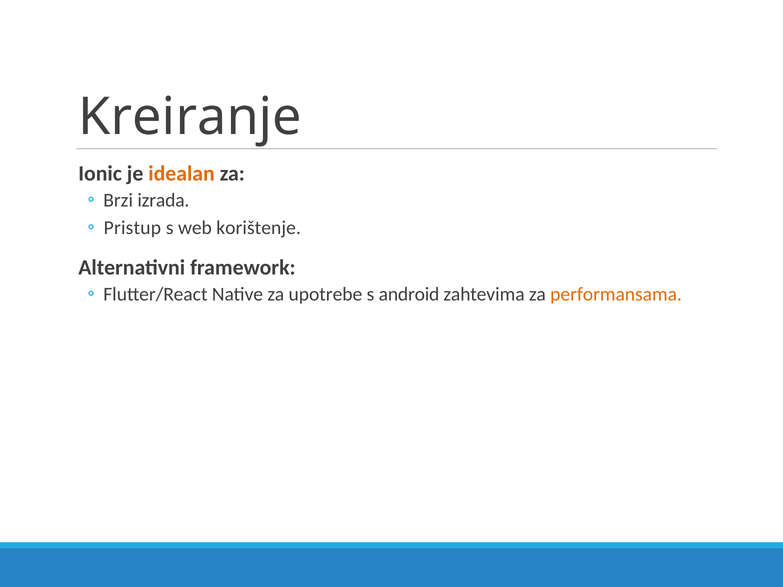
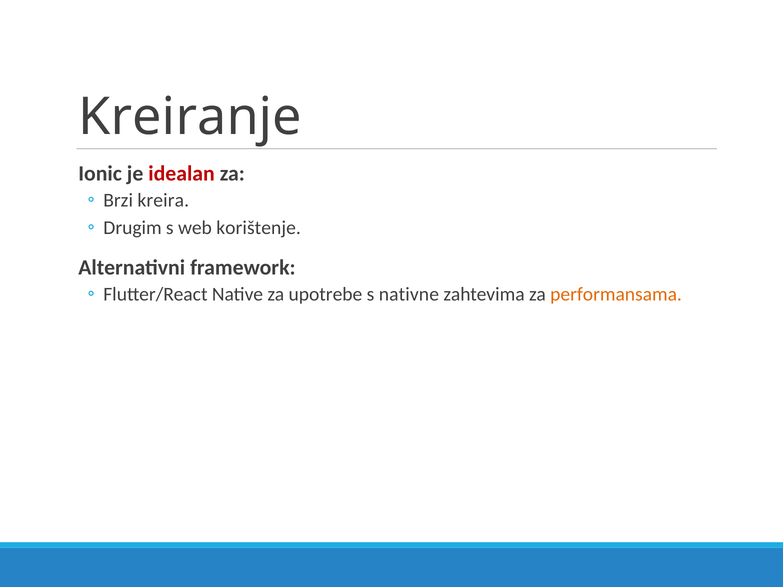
idealan colour: orange -> red (182, 174)
izrada: izrada -> kreira (163, 200)
Pristup: Pristup -> Drugim (133, 228)
android: android -> nativne (409, 294)
